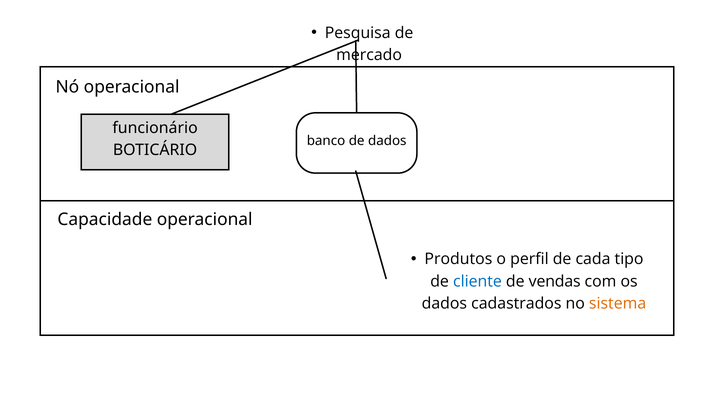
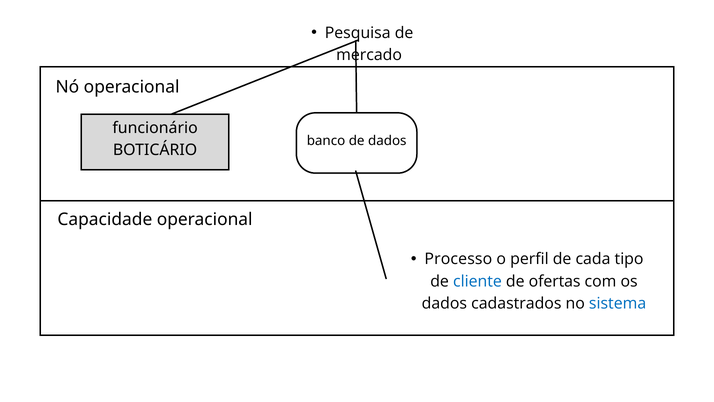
Produtos: Produtos -> Processo (458, 259)
vendas: vendas -> ofertas (555, 281)
sistema colour: orange -> blue (618, 303)
